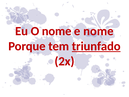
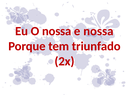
O nome: nome -> nossa (57, 31)
e nome: nome -> nossa (98, 31)
triunfado underline: present -> none (96, 46)
